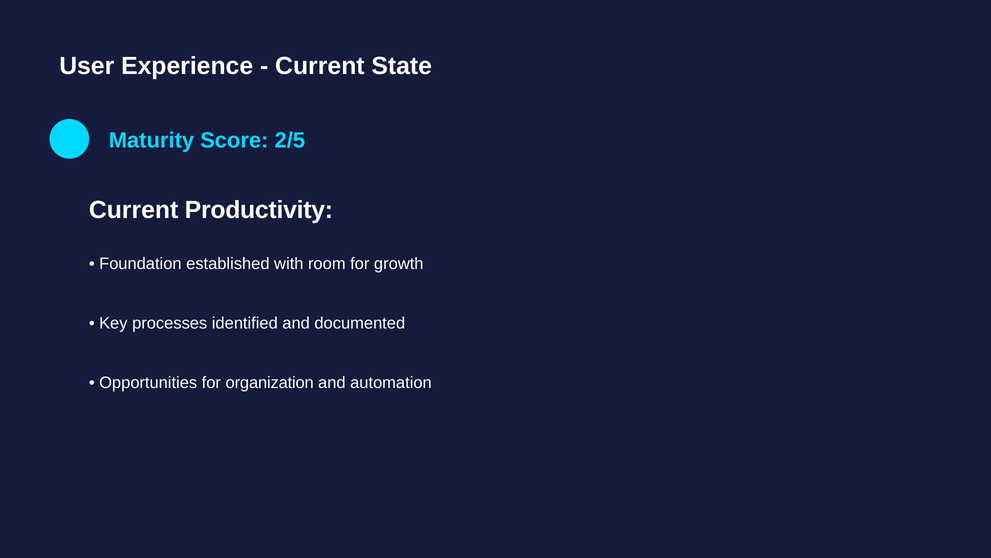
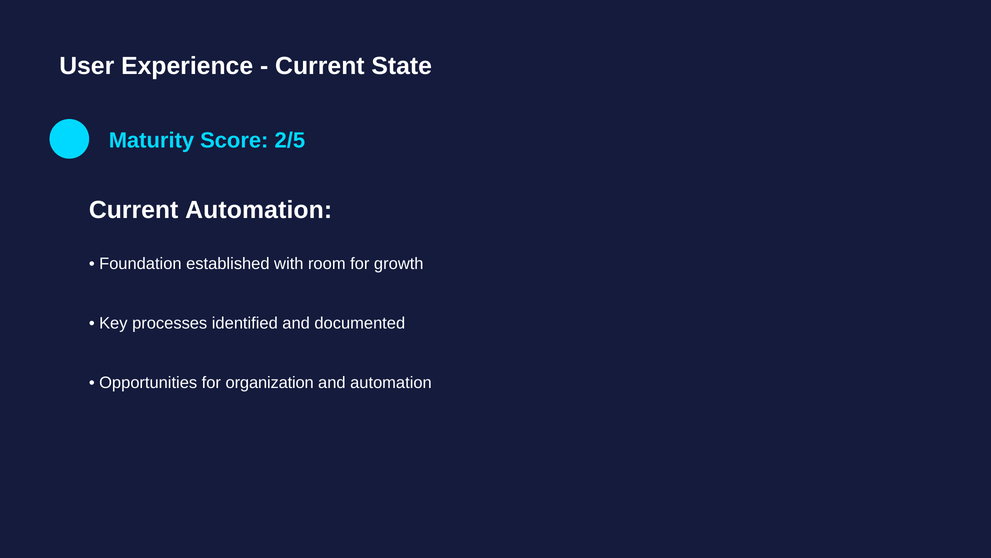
Current Productivity: Productivity -> Automation (259, 210)
